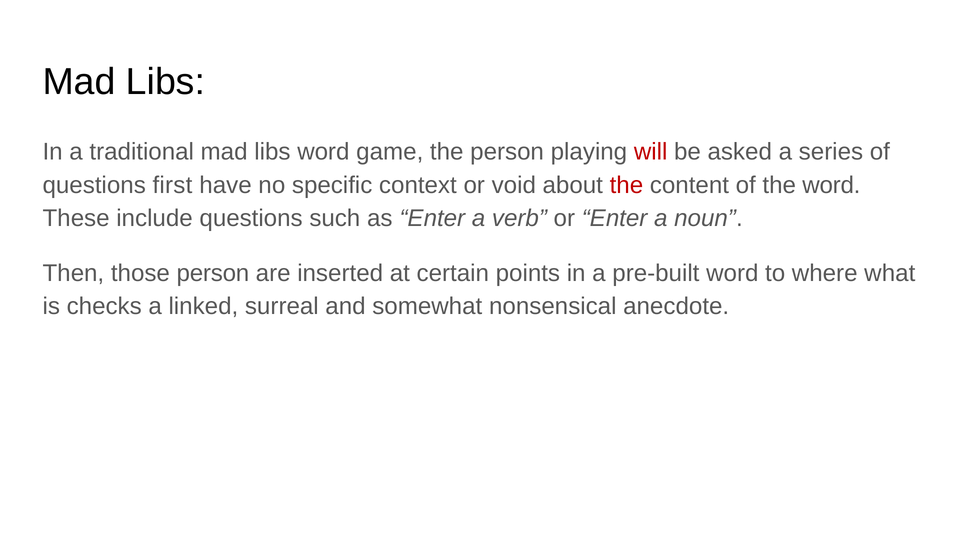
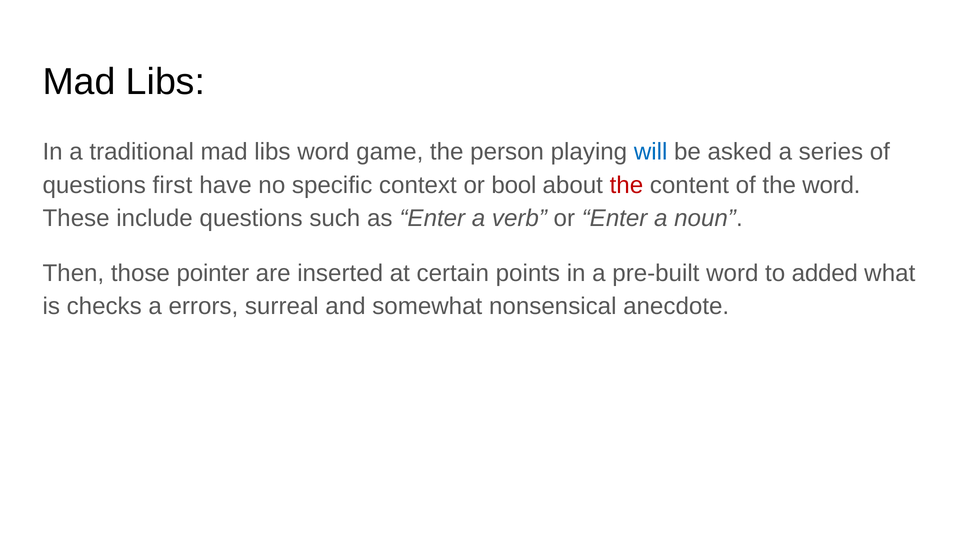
will colour: red -> blue (651, 152)
void: void -> bool (514, 185)
those person: person -> pointer (213, 273)
where: where -> added (825, 273)
linked: linked -> errors (203, 307)
